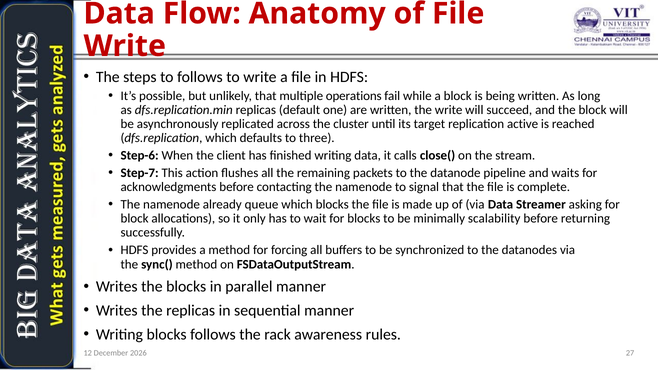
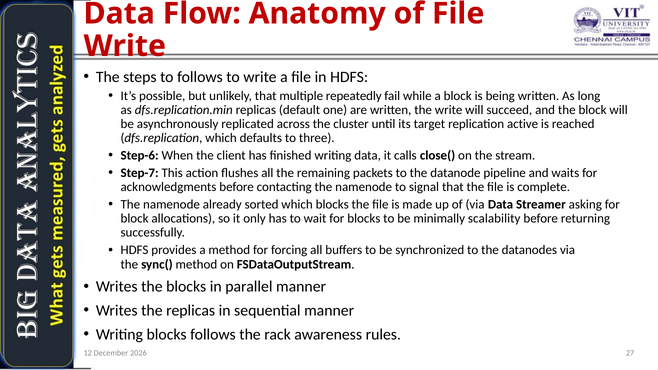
operations: operations -> repeatedly (354, 96)
queue: queue -> sorted (262, 205)
